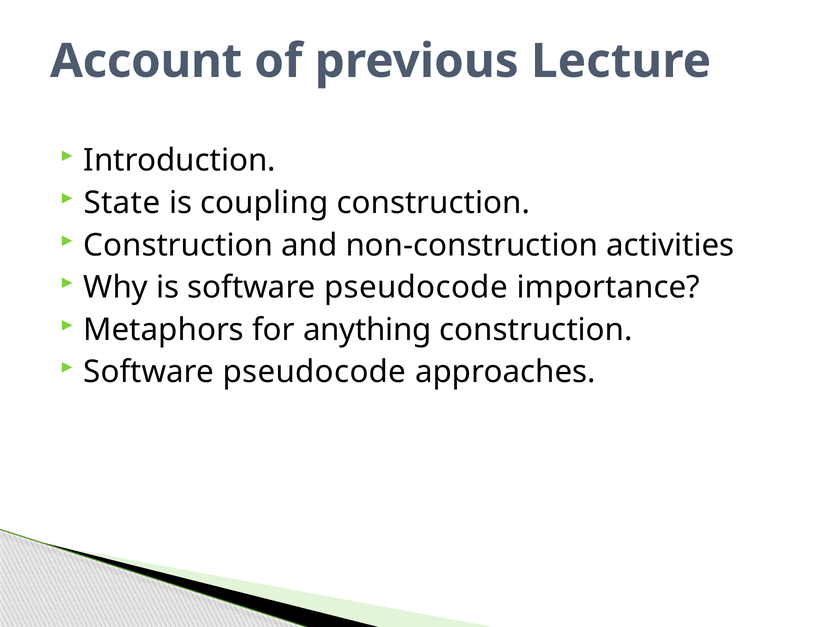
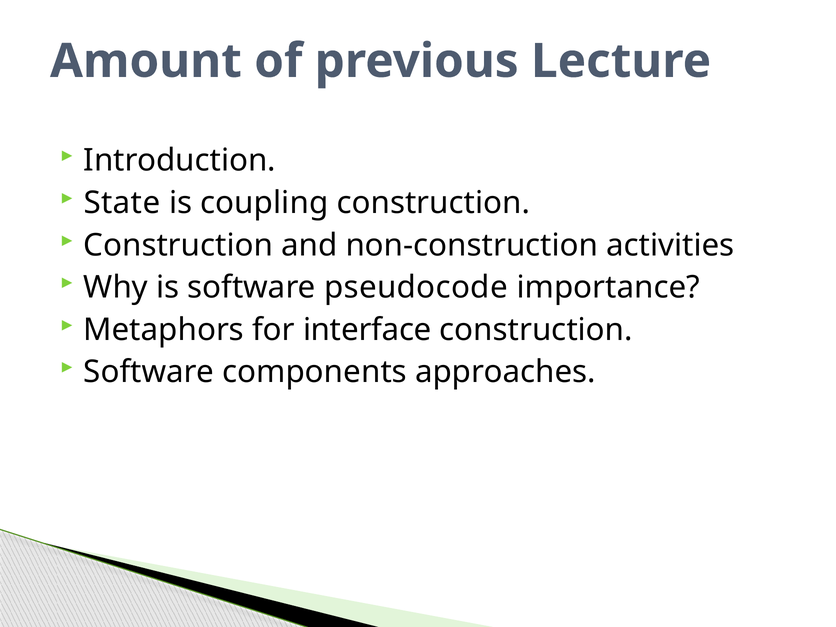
Account: Account -> Amount (146, 61)
anything: anything -> interface (367, 330)
pseudocode: pseudocode -> components (315, 372)
